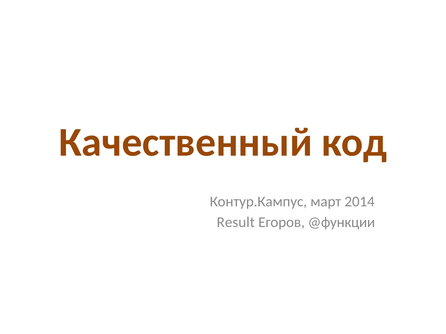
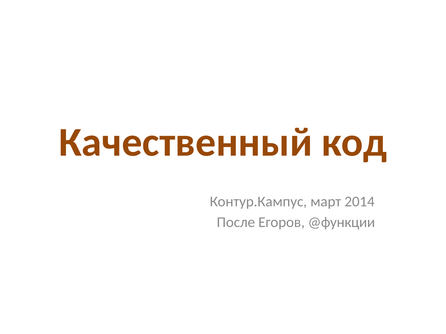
Result: Result -> После (236, 223)
